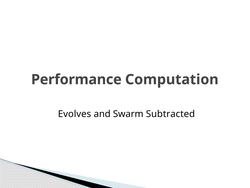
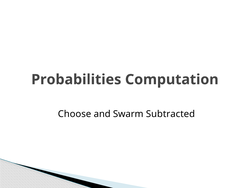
Performance: Performance -> Probabilities (76, 79)
Evolves: Evolves -> Choose (75, 114)
